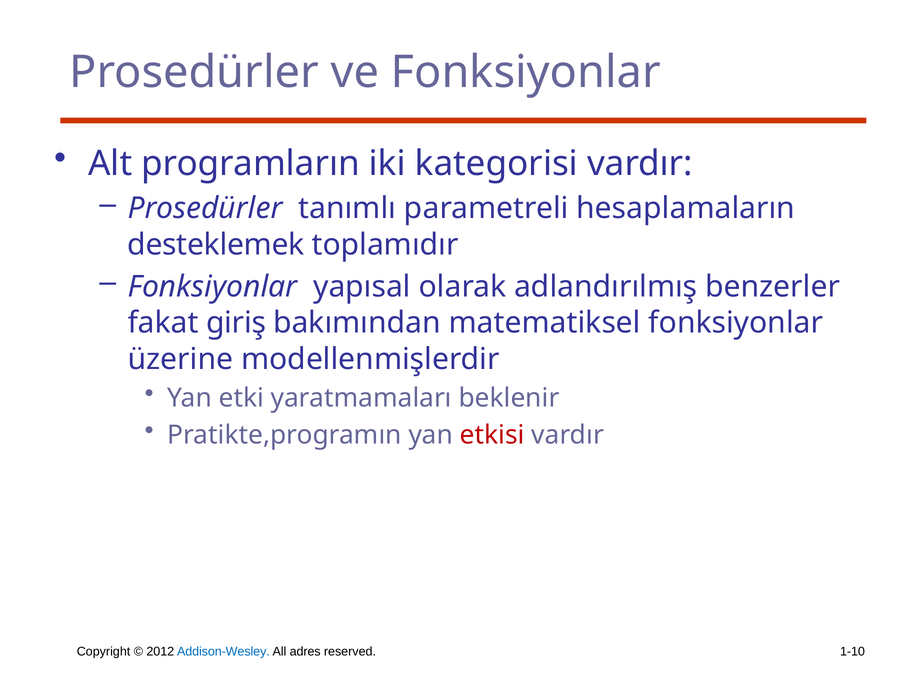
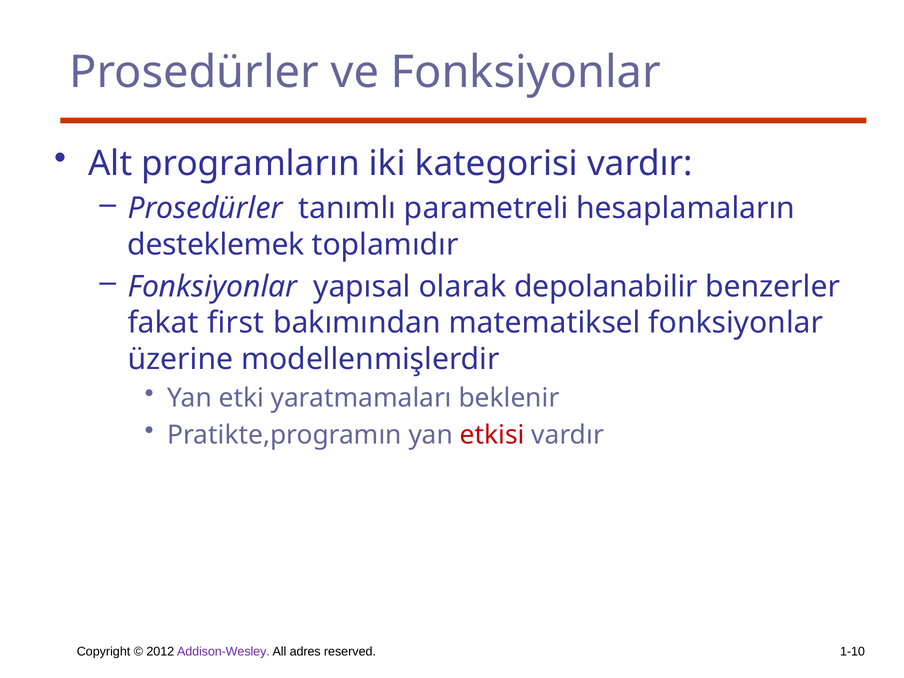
adlandırılmış: adlandırılmış -> depolanabilir (606, 287)
giriş: giriş -> first (236, 323)
Addison-Wesley colour: blue -> purple (223, 652)
